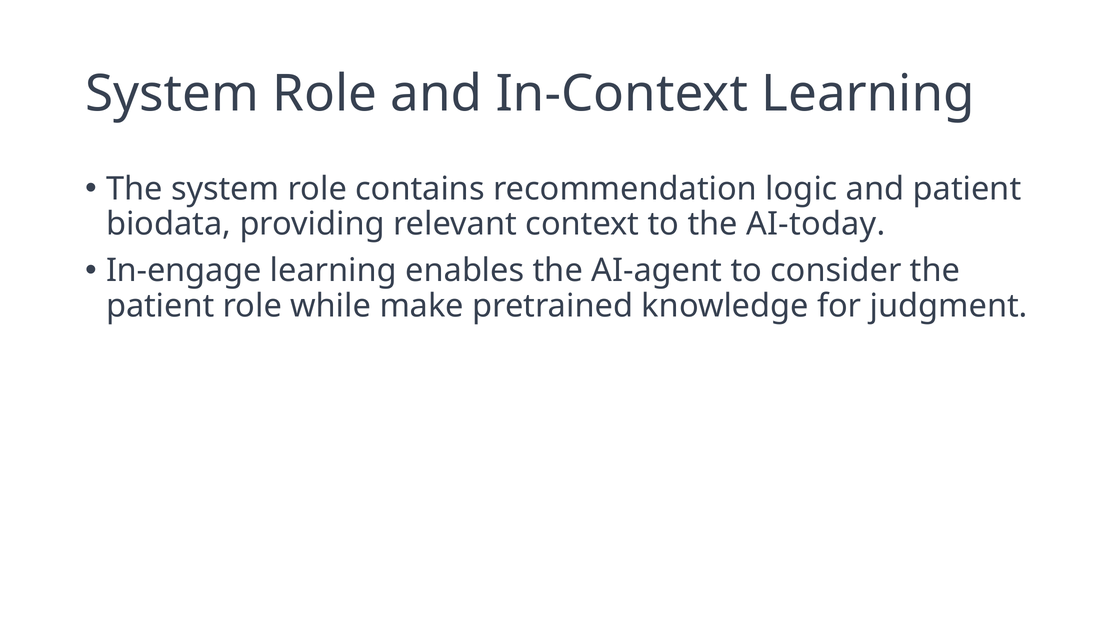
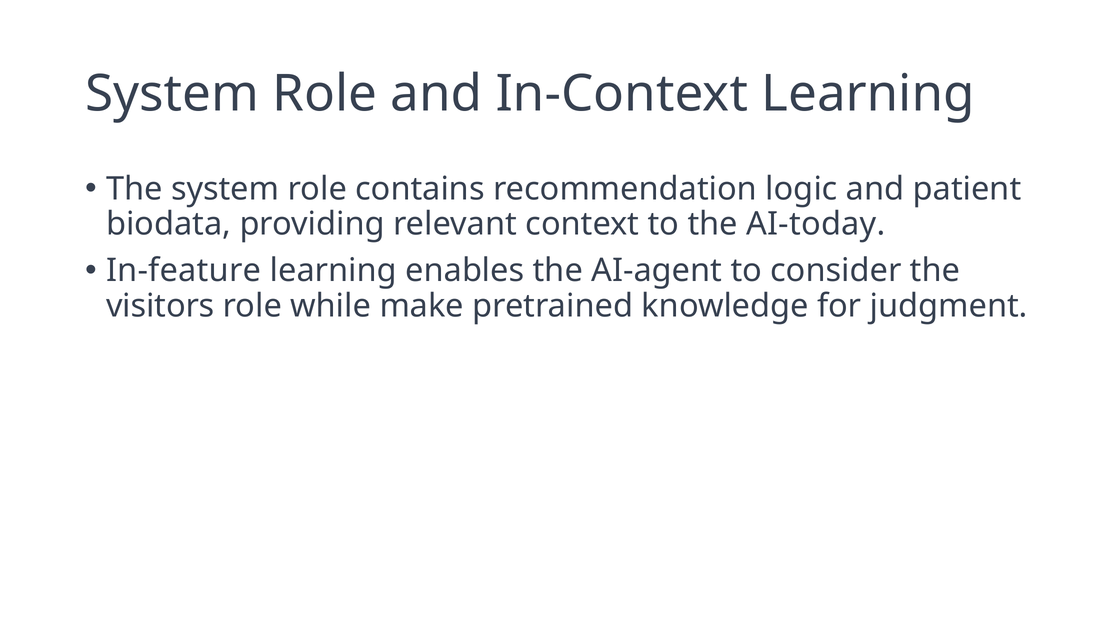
In-engage: In-engage -> In-feature (184, 271)
patient: patient -> visitors (160, 306)
